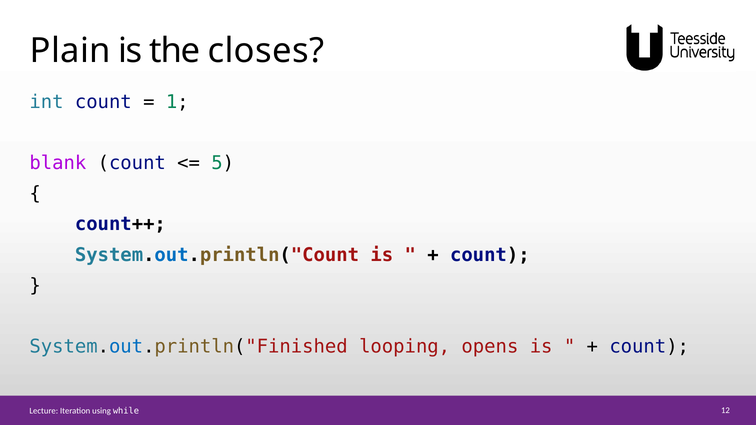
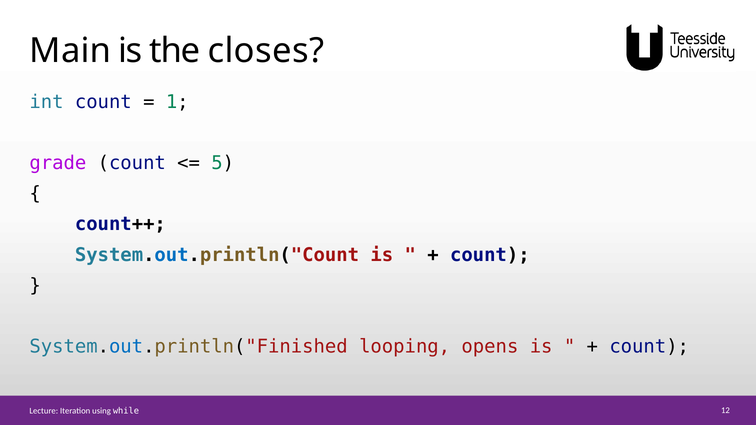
Plain: Plain -> Main (70, 51)
blank: blank -> grade (58, 163)
